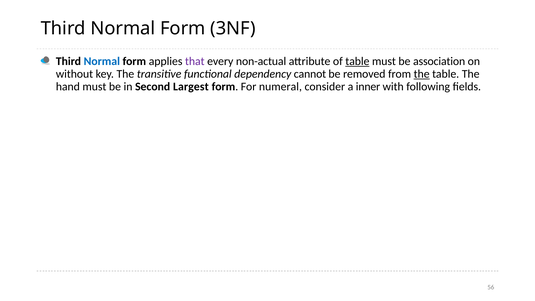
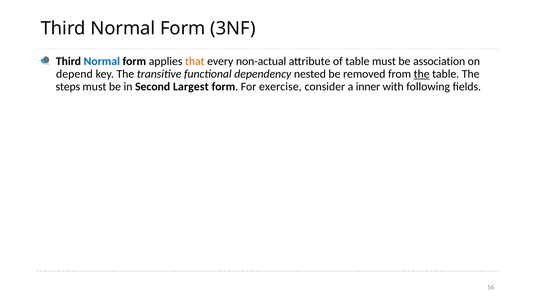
that colour: purple -> orange (195, 61)
table underline: present -> none (357, 61)
without: without -> depend (74, 74)
cannot: cannot -> nested (310, 74)
hand: hand -> steps (68, 87)
numeral: numeral -> exercise (280, 87)
